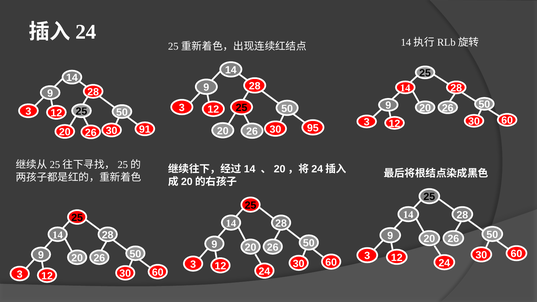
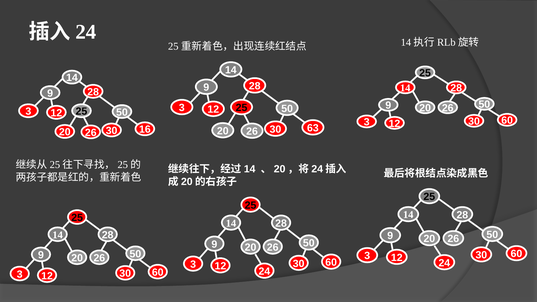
95: 95 -> 63 (313, 128)
91: 91 -> 16 (145, 130)
